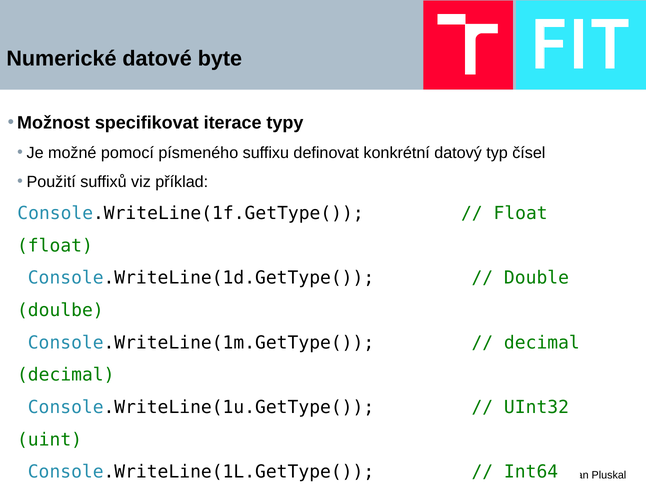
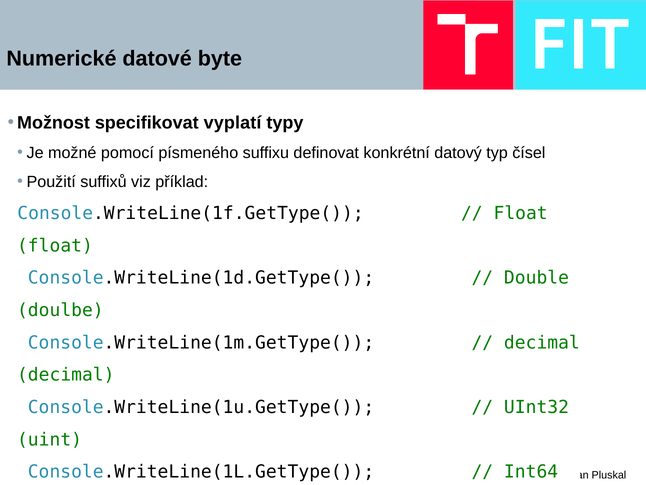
iterace: iterace -> vyplatí (233, 123)
